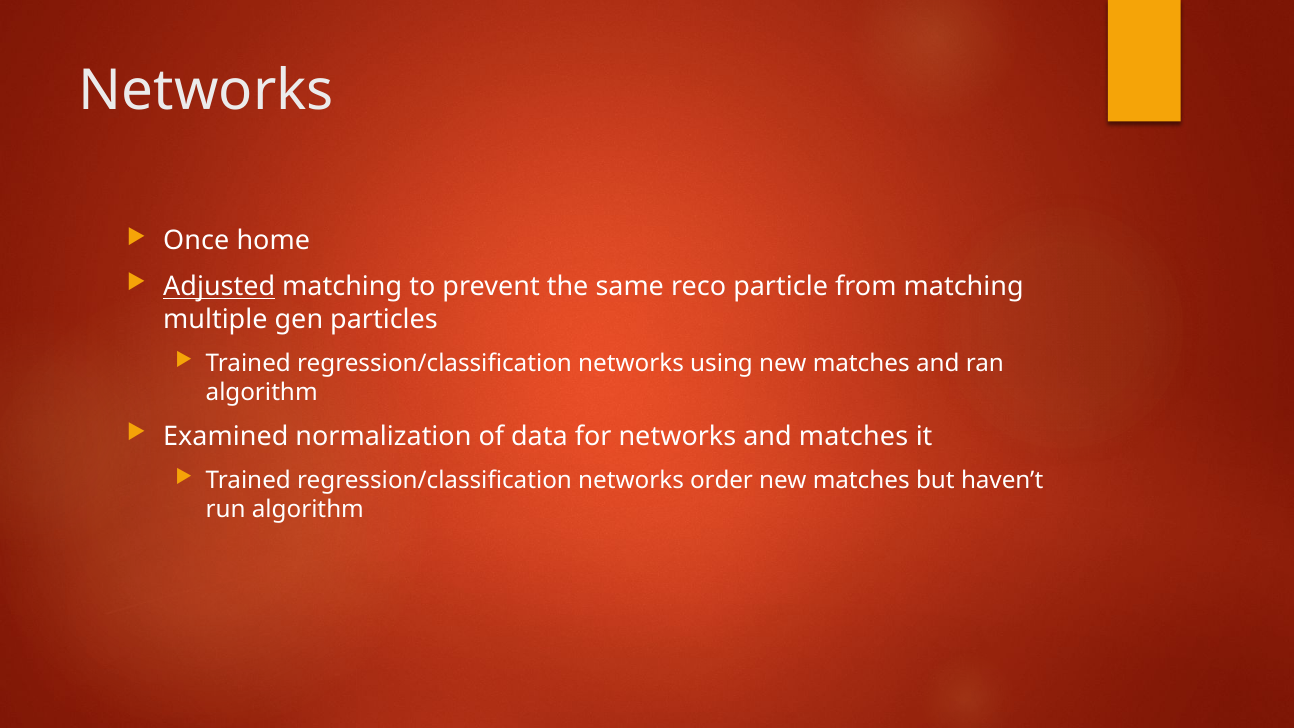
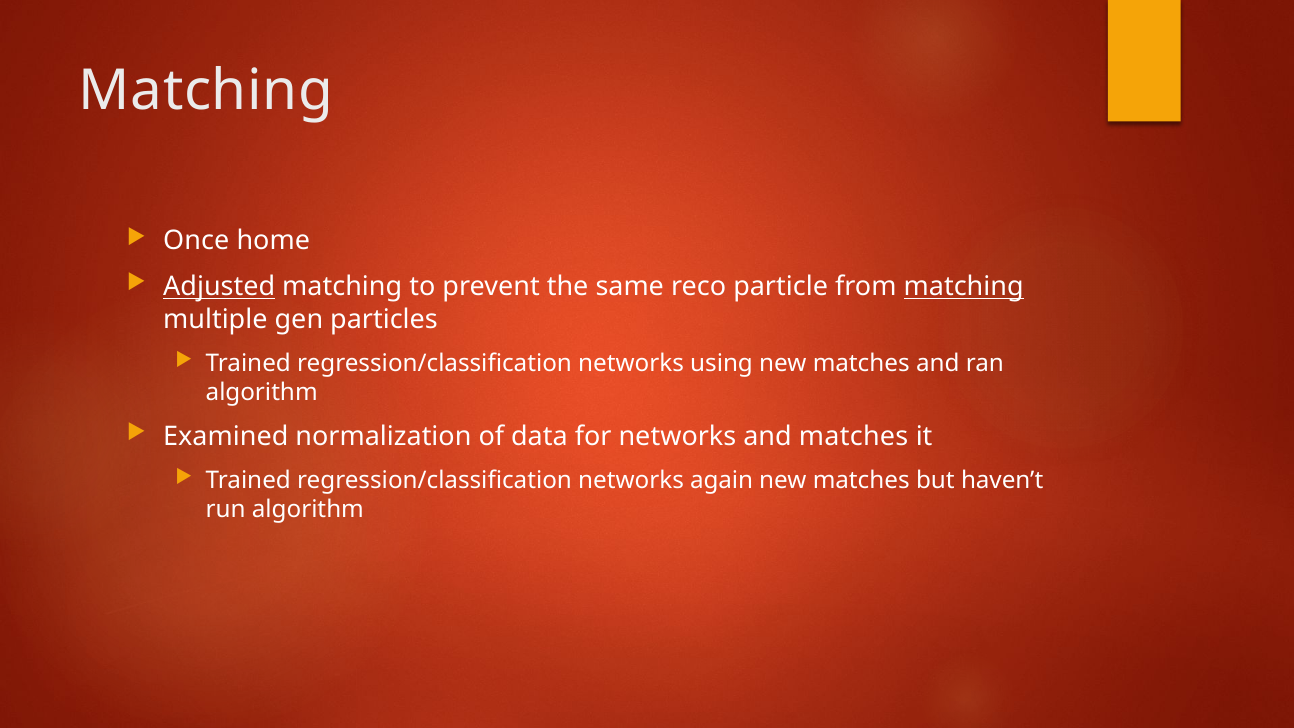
Networks: Networks -> Matching (206, 91)
matching underline: none -> present (964, 287)
order: order -> again (722, 481)
